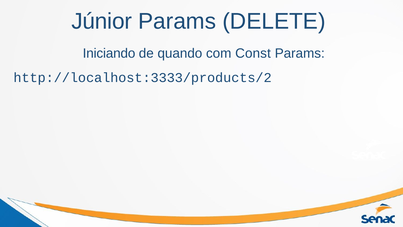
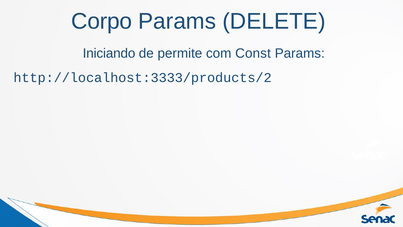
Júnior: Júnior -> Corpo (102, 21)
quando: quando -> permite (180, 53)
